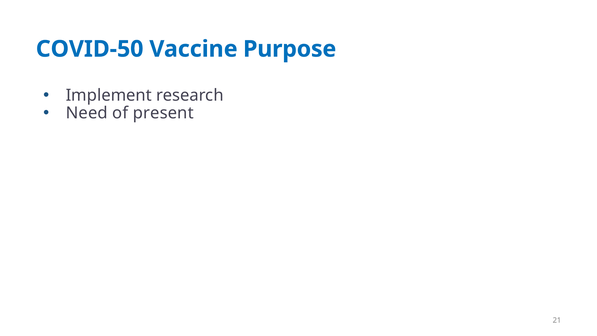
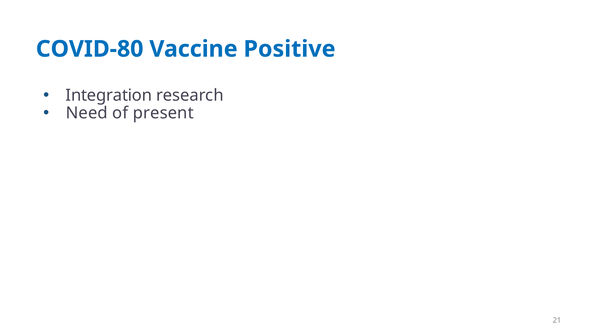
COVID-50: COVID-50 -> COVID-80 (90, 49)
Purpose: Purpose -> Positive (290, 49)
Implement: Implement -> Integration (109, 95)
